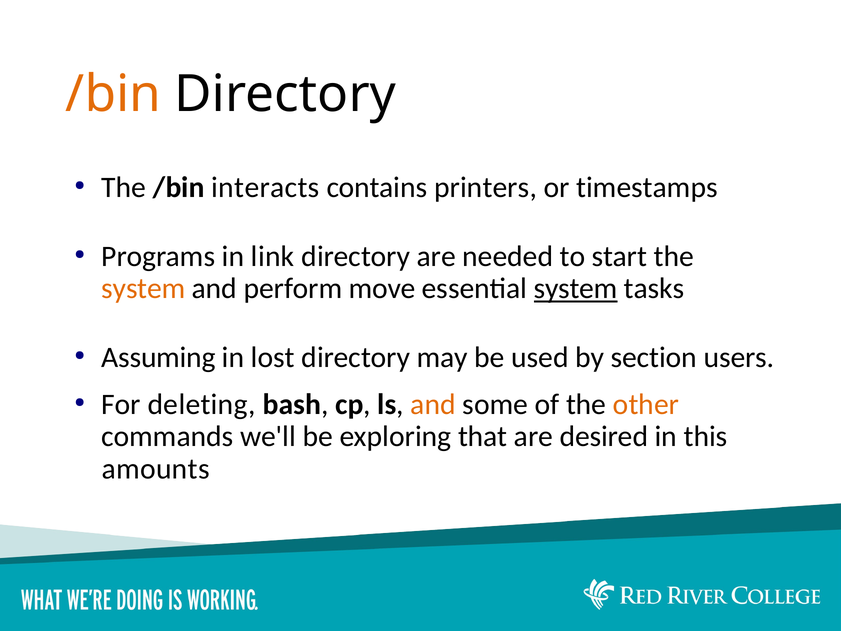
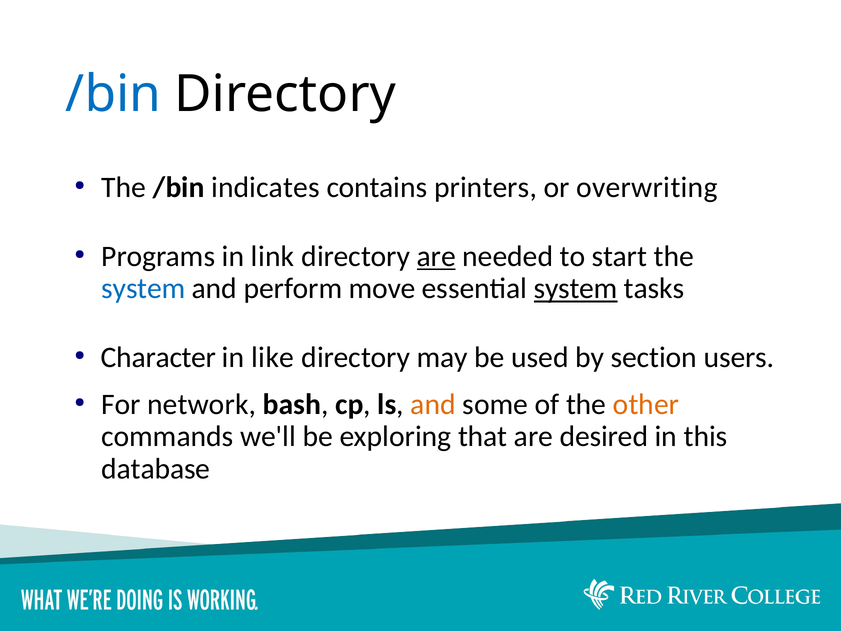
/bin colour: orange -> blue (113, 94)
interacts: interacts -> indicates (265, 188)
timestamps: timestamps -> overwriting (647, 188)
are underline: none -> present (436, 256)
system colour: orange -> blue (143, 288)
Assuming: Assuming -> Character (159, 357)
lost: lost -> like (273, 357)
deleting: deleting -> network (202, 404)
amounts: amounts -> database (156, 468)
